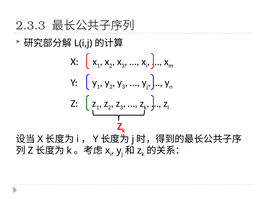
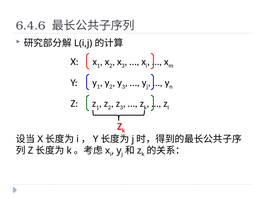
2.3.3: 2.3.3 -> 6.4.6 (31, 26)
